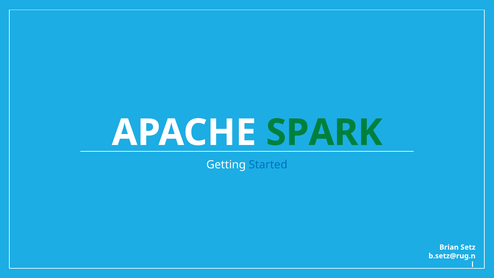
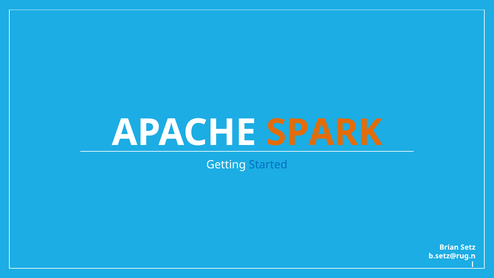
SPARK colour: green -> orange (324, 133)
